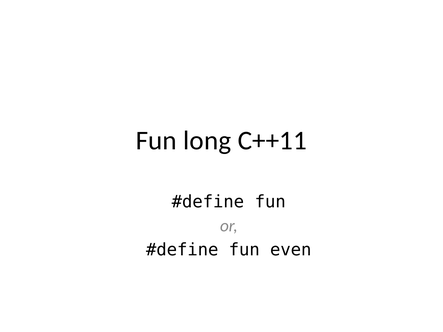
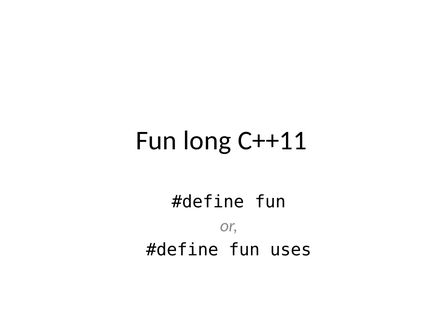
even: even -> uses (291, 250)
